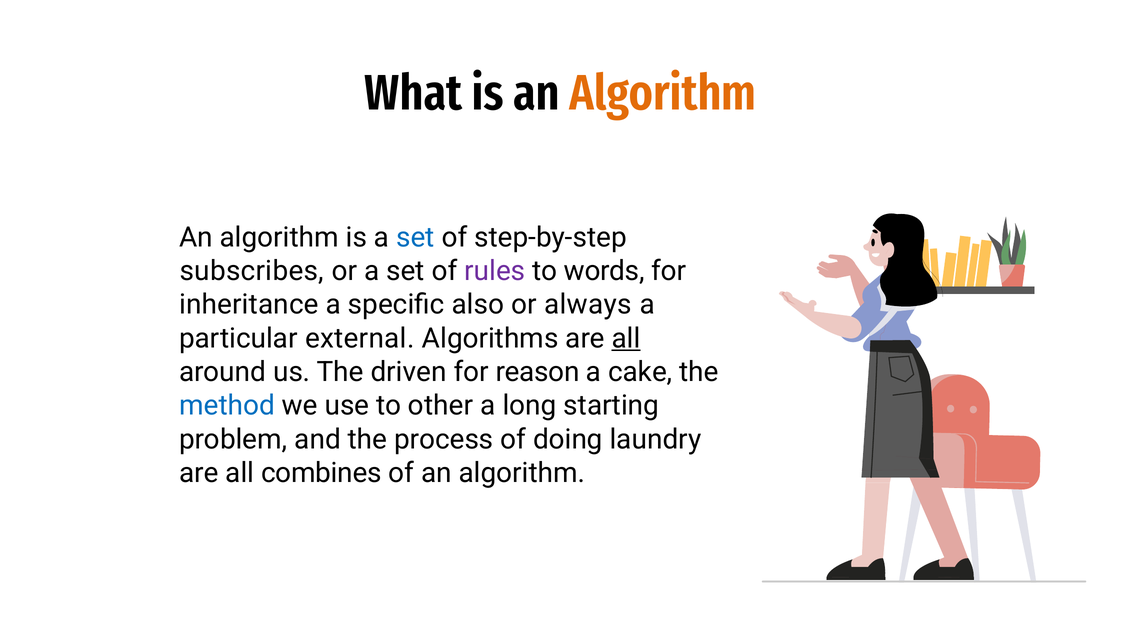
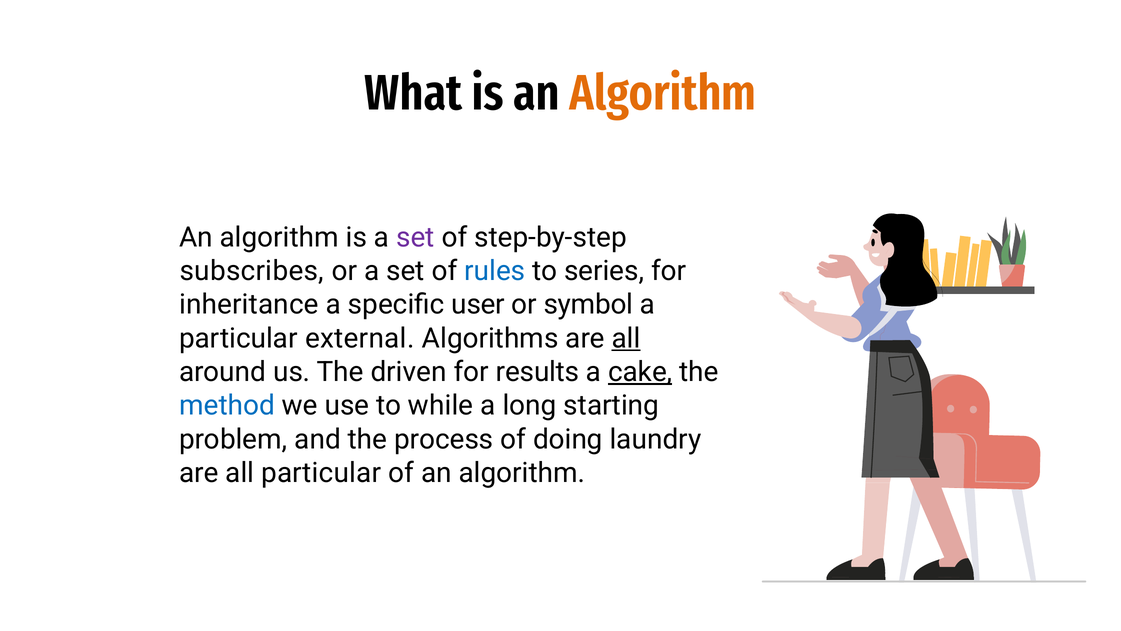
set colour: blue -> purple (415, 237)
rules colour: purple -> blue (495, 271)
words: words -> series (604, 271)
also: also -> user (478, 304)
always: always -> symbol (588, 304)
reason: reason -> results (538, 372)
cake underline: none -> present (640, 372)
other: other -> while (441, 405)
all combines: combines -> particular (321, 473)
